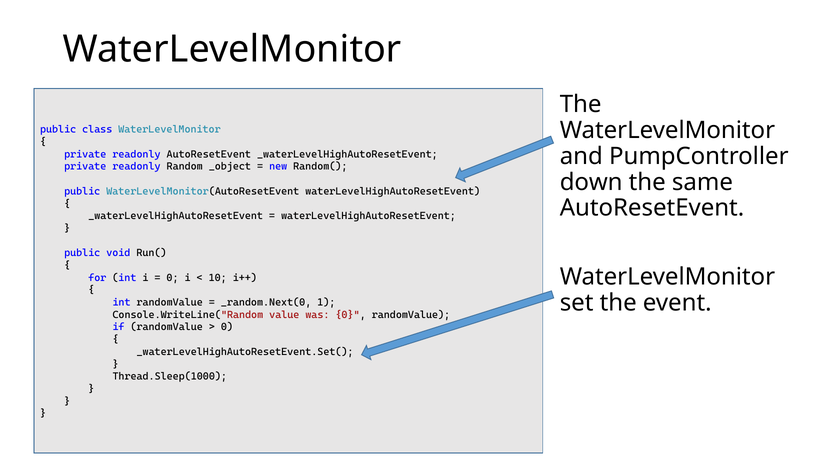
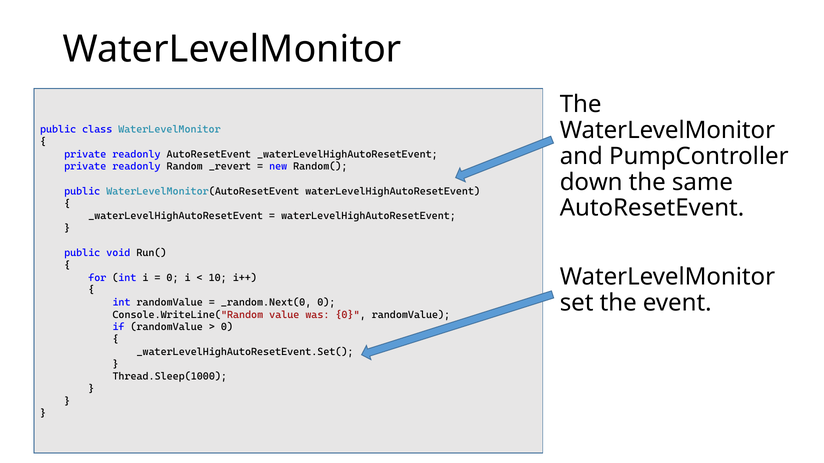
_object: _object -> _revert (230, 167)
_random.Next(0 1: 1 -> 0 (326, 303)
